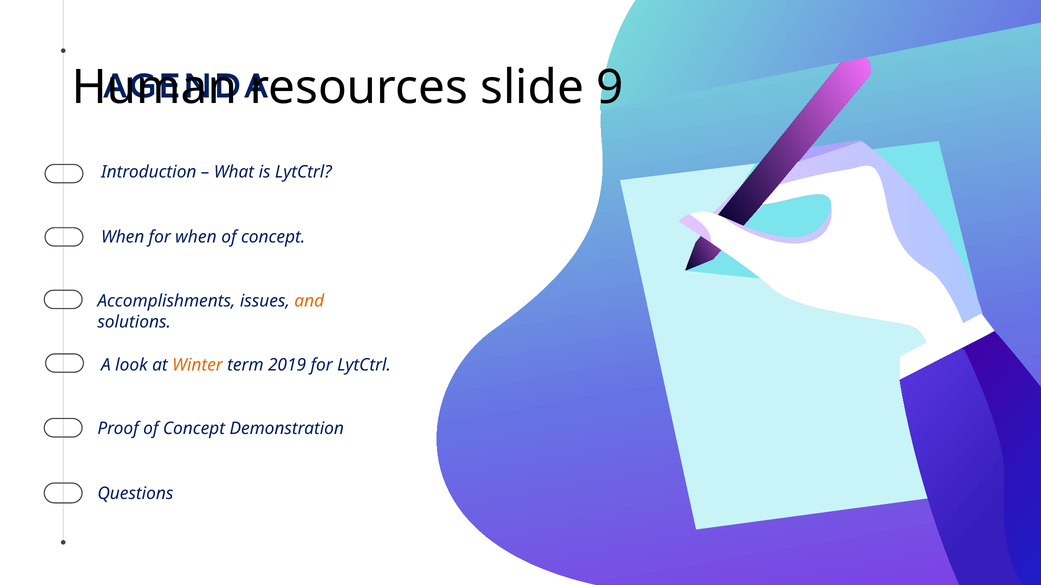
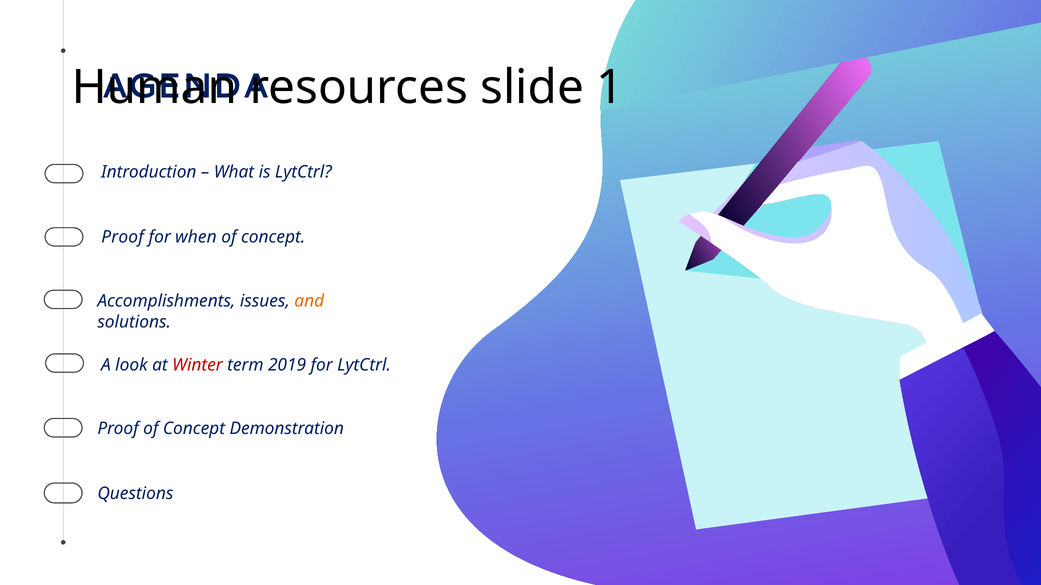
9: 9 -> 1 (610, 87)
When: When -> Proof (123, 237)
Winter colour: orange -> red (197, 365)
